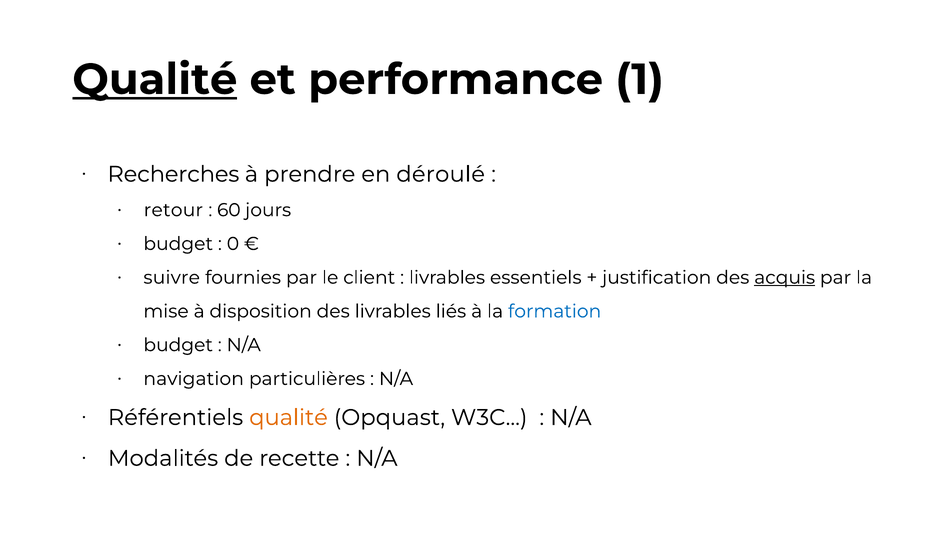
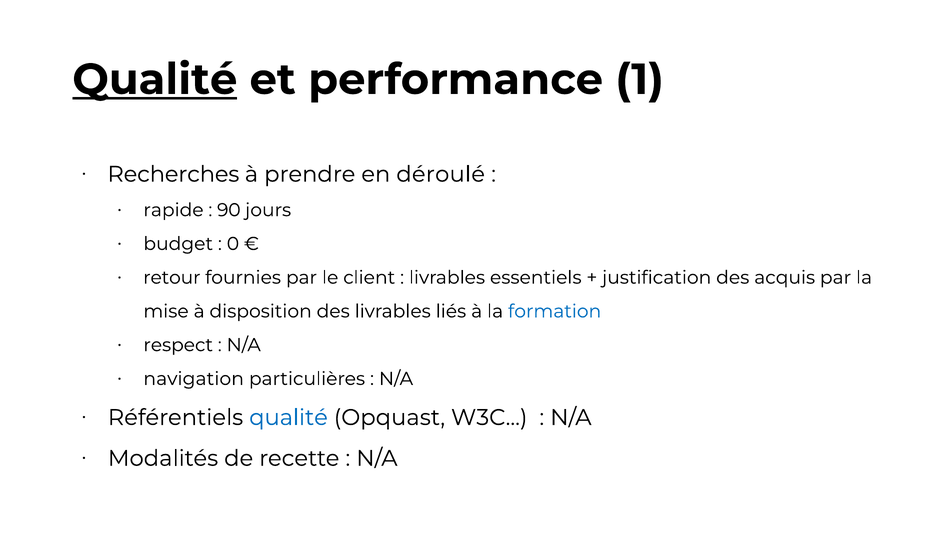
retour: retour -> rapide (173, 210)
60: 60 -> 90 (229, 210)
suivre: suivre -> retour (172, 278)
acquis underline: present -> none (785, 278)
budget: budget -> respect (178, 345)
qualité colour: orange -> blue (289, 418)
